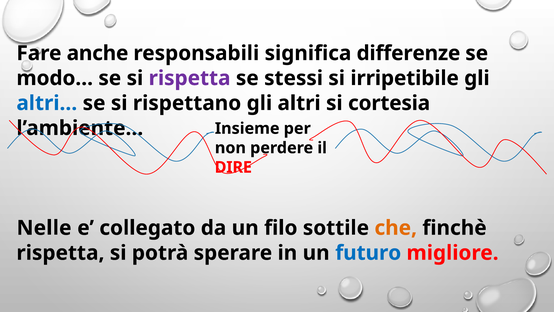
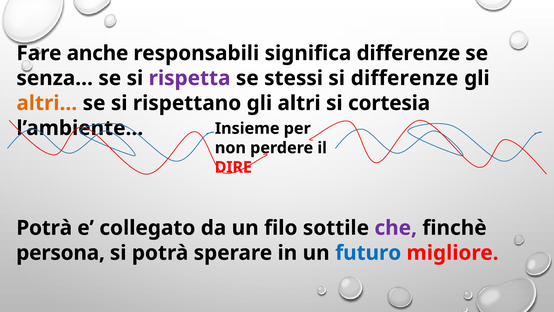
modo…: modo… -> senza… (55, 78)
si irripetibile: irripetibile -> differenze (404, 78)
altri… colour: blue -> orange (47, 103)
Nelle: Nelle -> Potrà (44, 228)
che colour: orange -> purple (396, 228)
rispetta: rispetta -> persona (61, 253)
